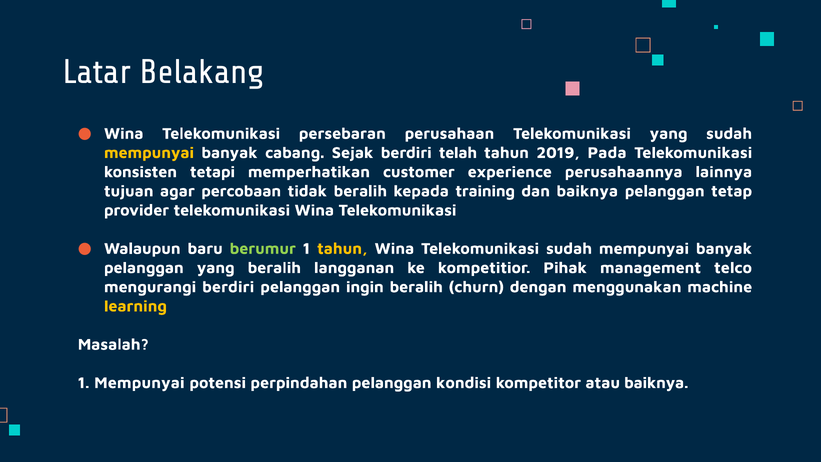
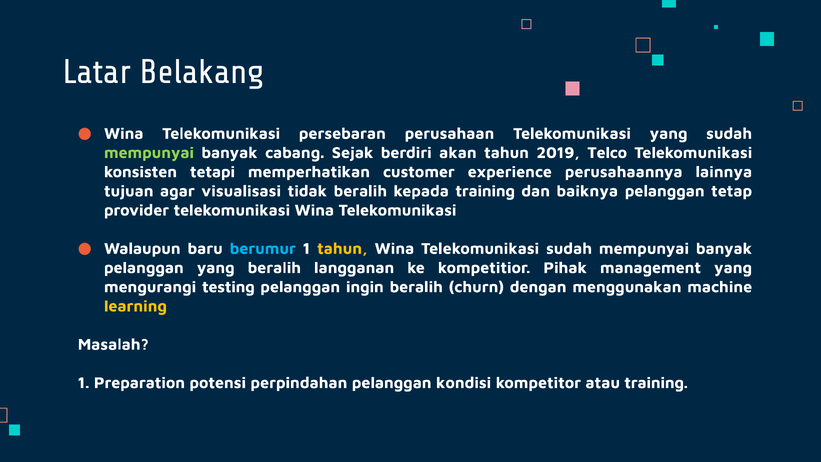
mempunyai colour: yellow -> light green (149, 153)
telah: telah -> akan (458, 153)
Pada: Pada -> Telco (607, 153)
percobaan: percobaan -> visualisasi (241, 191)
berumur colour: light green -> light blue (263, 248)
management telco: telco -> yang (733, 268)
mengurangi berdiri: berdiri -> testing (228, 287)
1 Mempunyai: Mempunyai -> Preparation (139, 383)
atau baiknya: baiknya -> training (656, 383)
